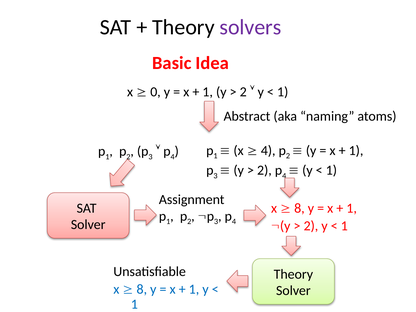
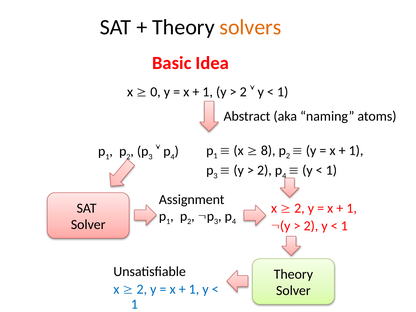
solvers colour: purple -> orange (251, 27)
4: 4 -> 8 (268, 151)
8: 8 -> 2 (299, 208)
8: 8 -> 2 (142, 289)
